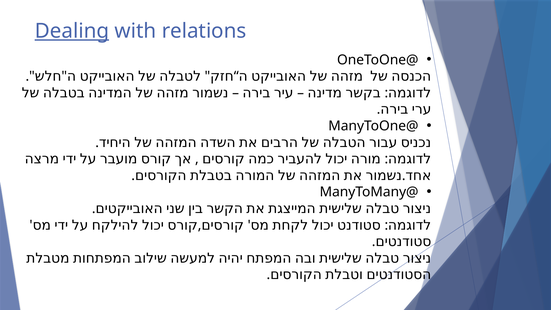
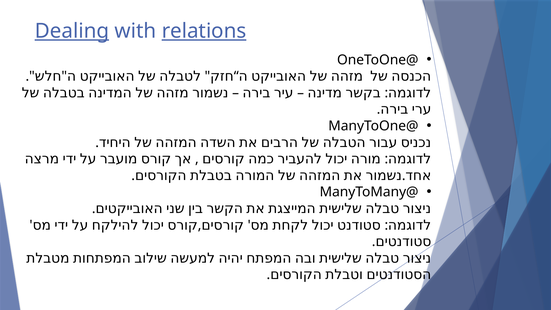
relations underline: none -> present (204, 31)
